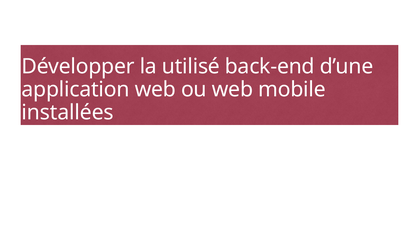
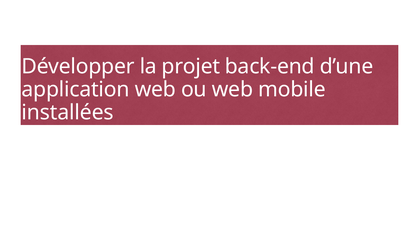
utilisé: utilisé -> projet (191, 67)
